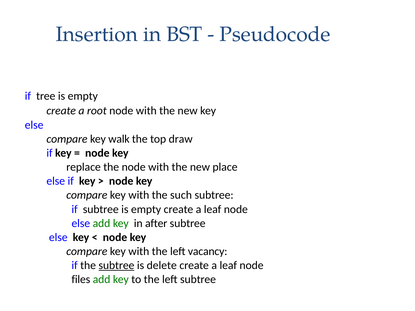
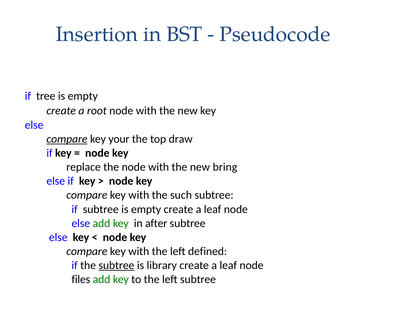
compare underline: none -> present (67, 139)
walk: walk -> your (119, 139)
place: place -> bring (225, 167)
vacancy: vacancy -> defined (208, 252)
delete: delete -> library (162, 266)
